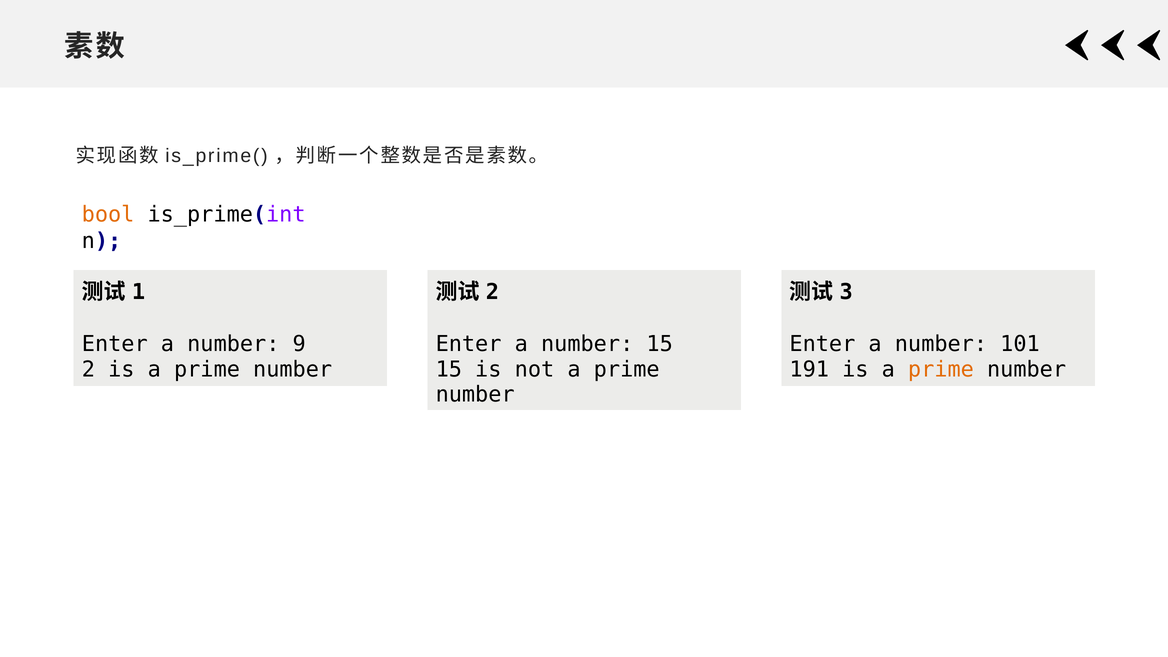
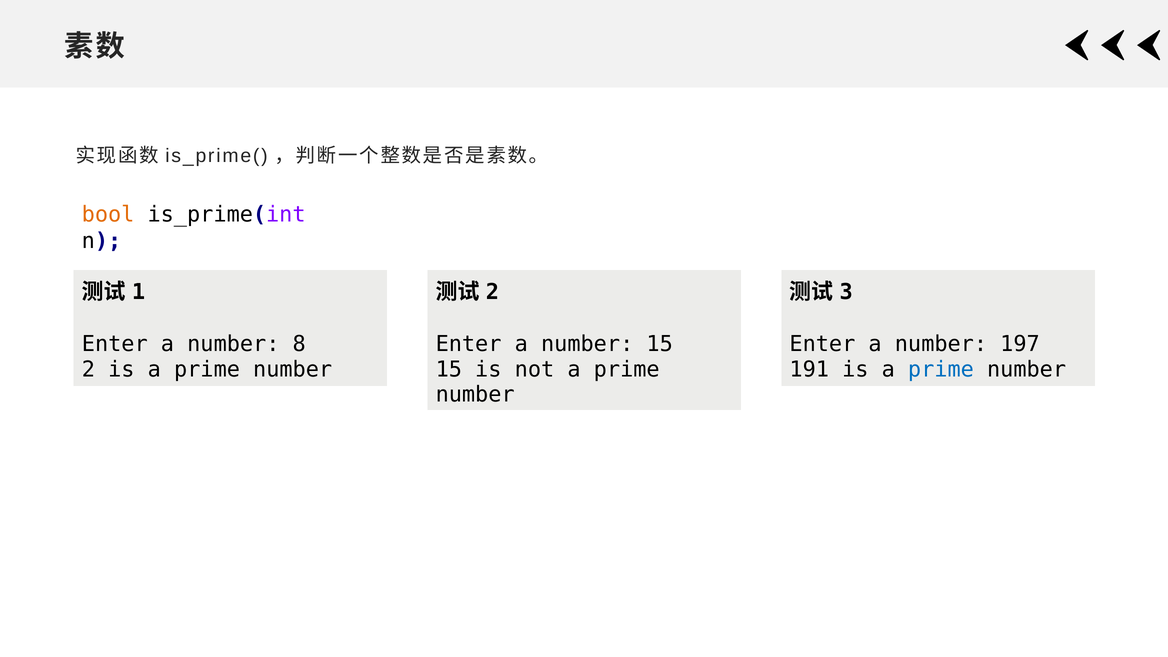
9: 9 -> 8 (299, 344)
101: 101 -> 197 (1020, 344)
prime colour: orange -> blue (941, 369)
